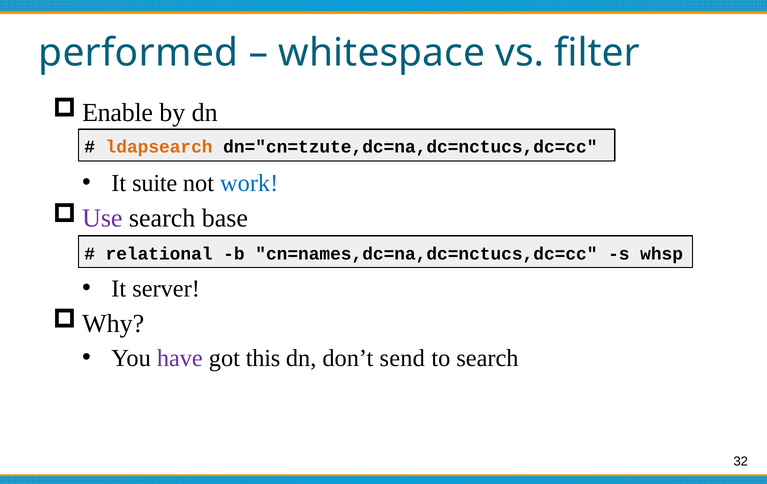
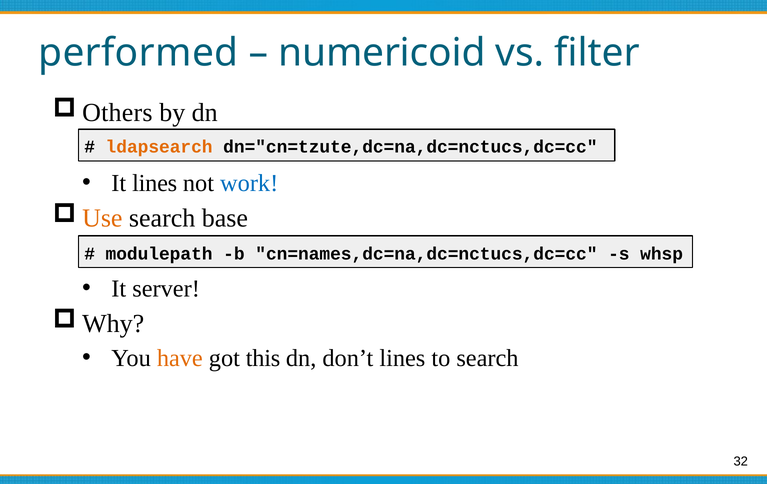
whitespace: whitespace -> numericoid (382, 53)
Enable: Enable -> Others (117, 112)
It suite: suite -> lines (155, 183)
Use colour: purple -> orange (102, 218)
relational: relational -> modulepath (159, 253)
have colour: purple -> orange (180, 358)
don’t send: send -> lines (402, 358)
